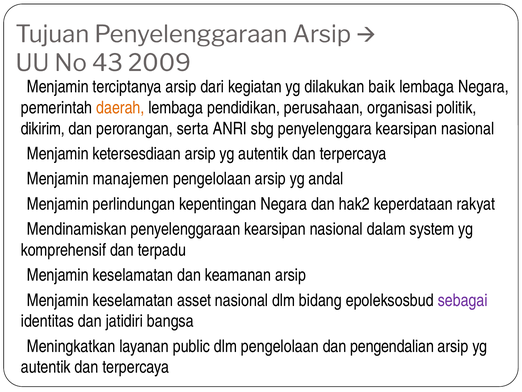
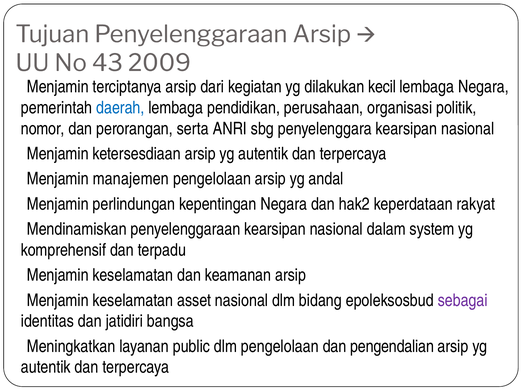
baik: baik -> kecil (382, 87)
daerah colour: orange -> blue (120, 108)
dikirim: dikirim -> nomor (43, 128)
